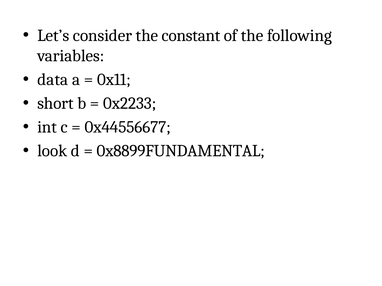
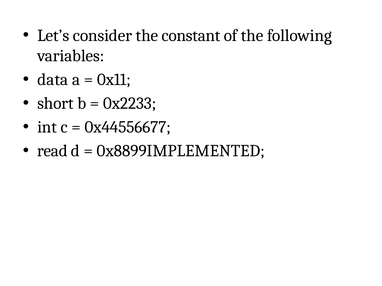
look: look -> read (52, 151)
0x8899FUNDAMENTAL: 0x8899FUNDAMENTAL -> 0x8899IMPLEMENTED (181, 151)
